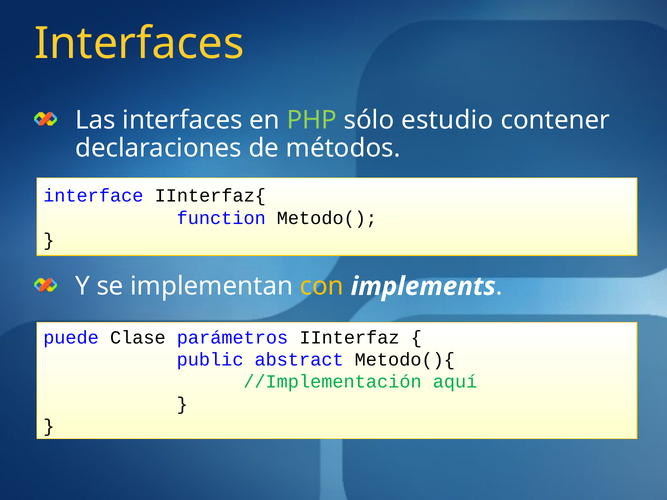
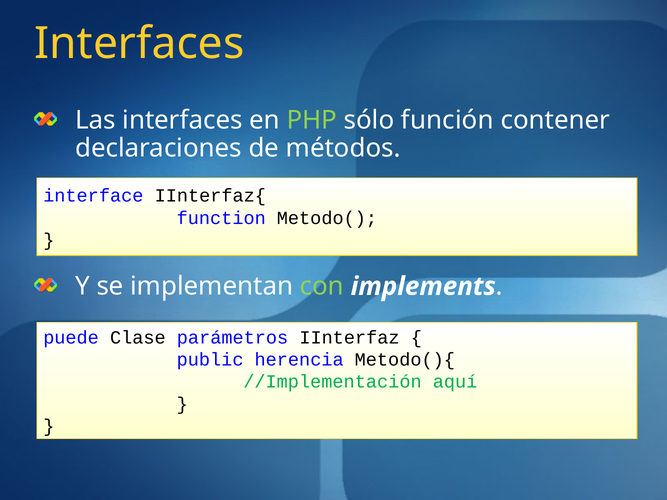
estudio: estudio -> función (447, 120)
con colour: yellow -> light green (322, 287)
abstract: abstract -> herencia (299, 360)
